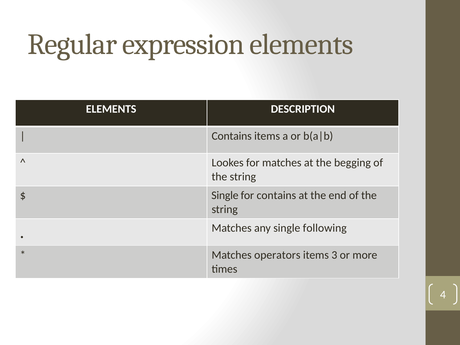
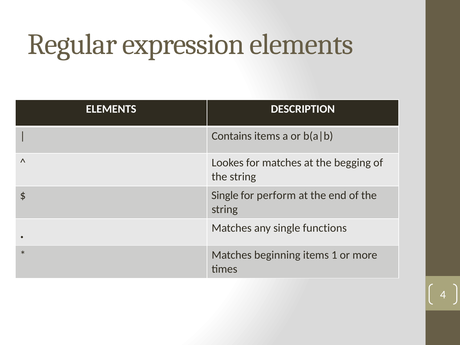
for contains: contains -> perform (276, 195)
following: following -> functions (325, 228)
operators: operators -> beginning (277, 255)
3: 3 -> 1 (334, 255)
